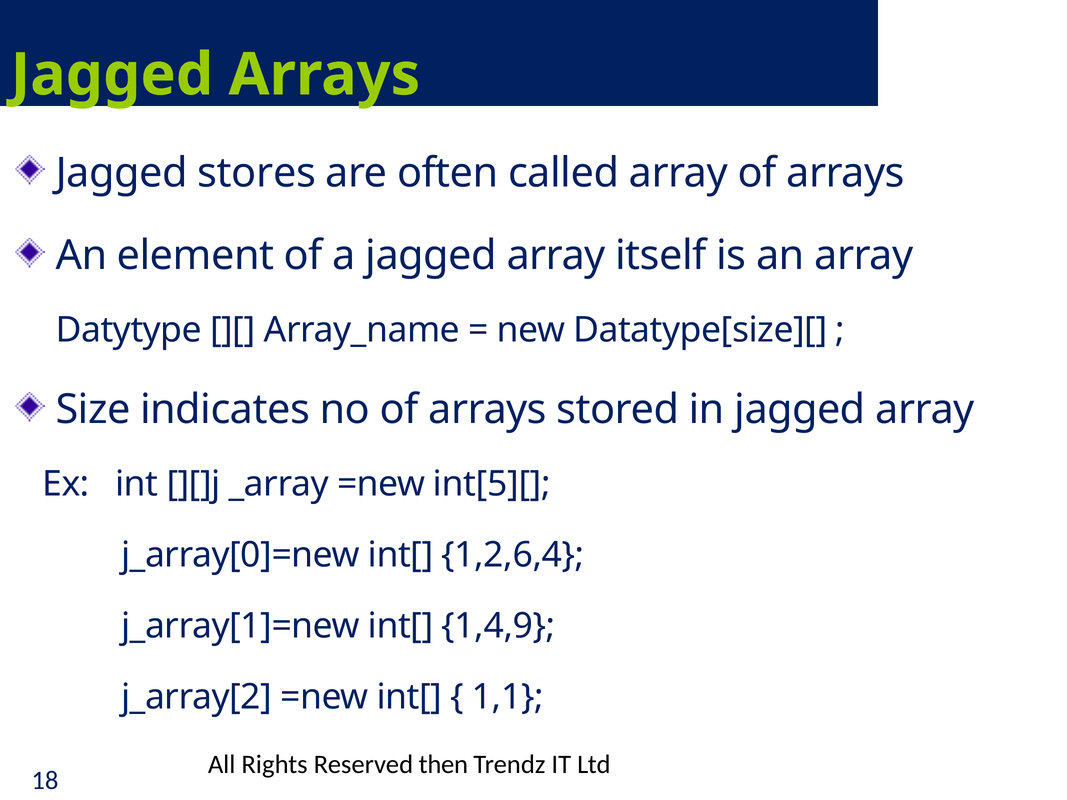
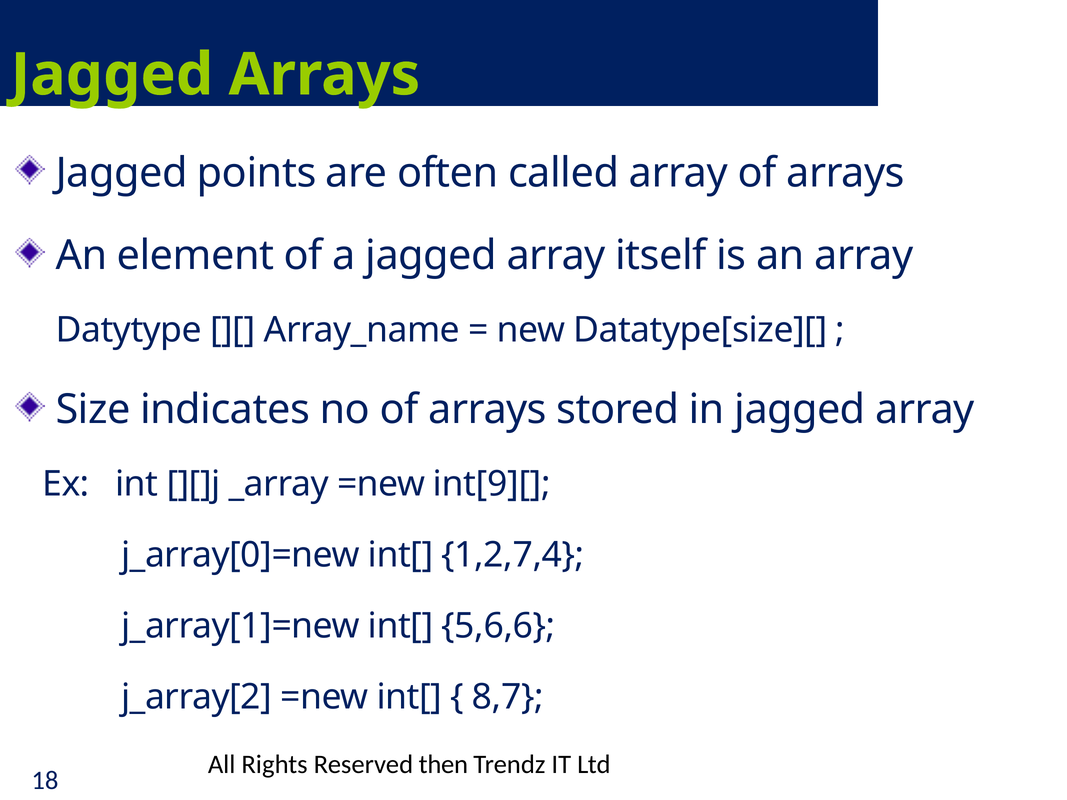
stores: stores -> points (257, 173)
int[5][: int[5][ -> int[9][ (492, 484)
1,2,6,4: 1,2,6,4 -> 1,2,7,4 (513, 555)
1,4,9: 1,4,9 -> 5,6,6 (498, 626)
1,1: 1,1 -> 8,7 (508, 697)
